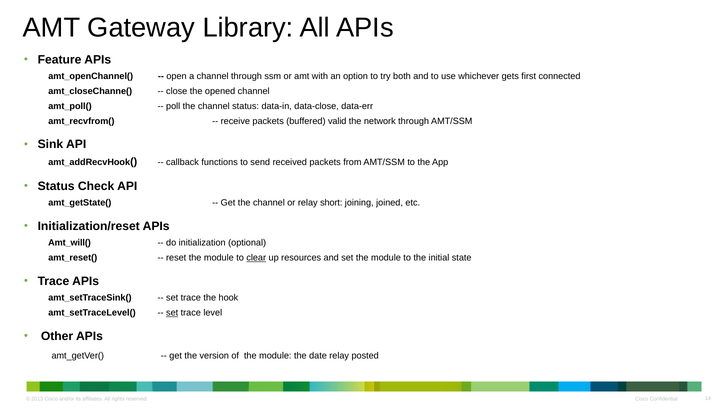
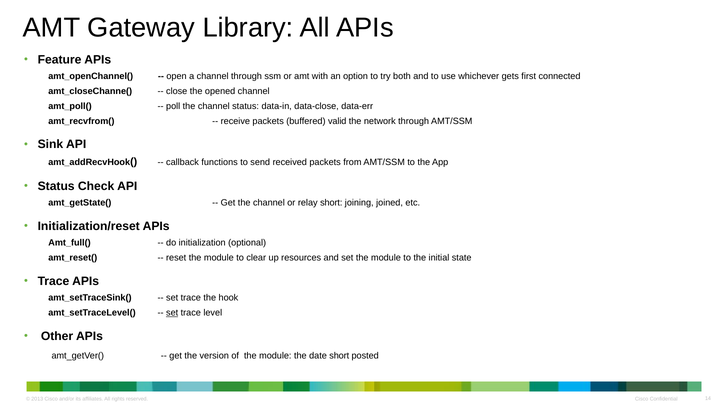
Amt_will(: Amt_will( -> Amt_full( (70, 243)
clear underline: present -> none (256, 258)
date relay: relay -> short (339, 355)
